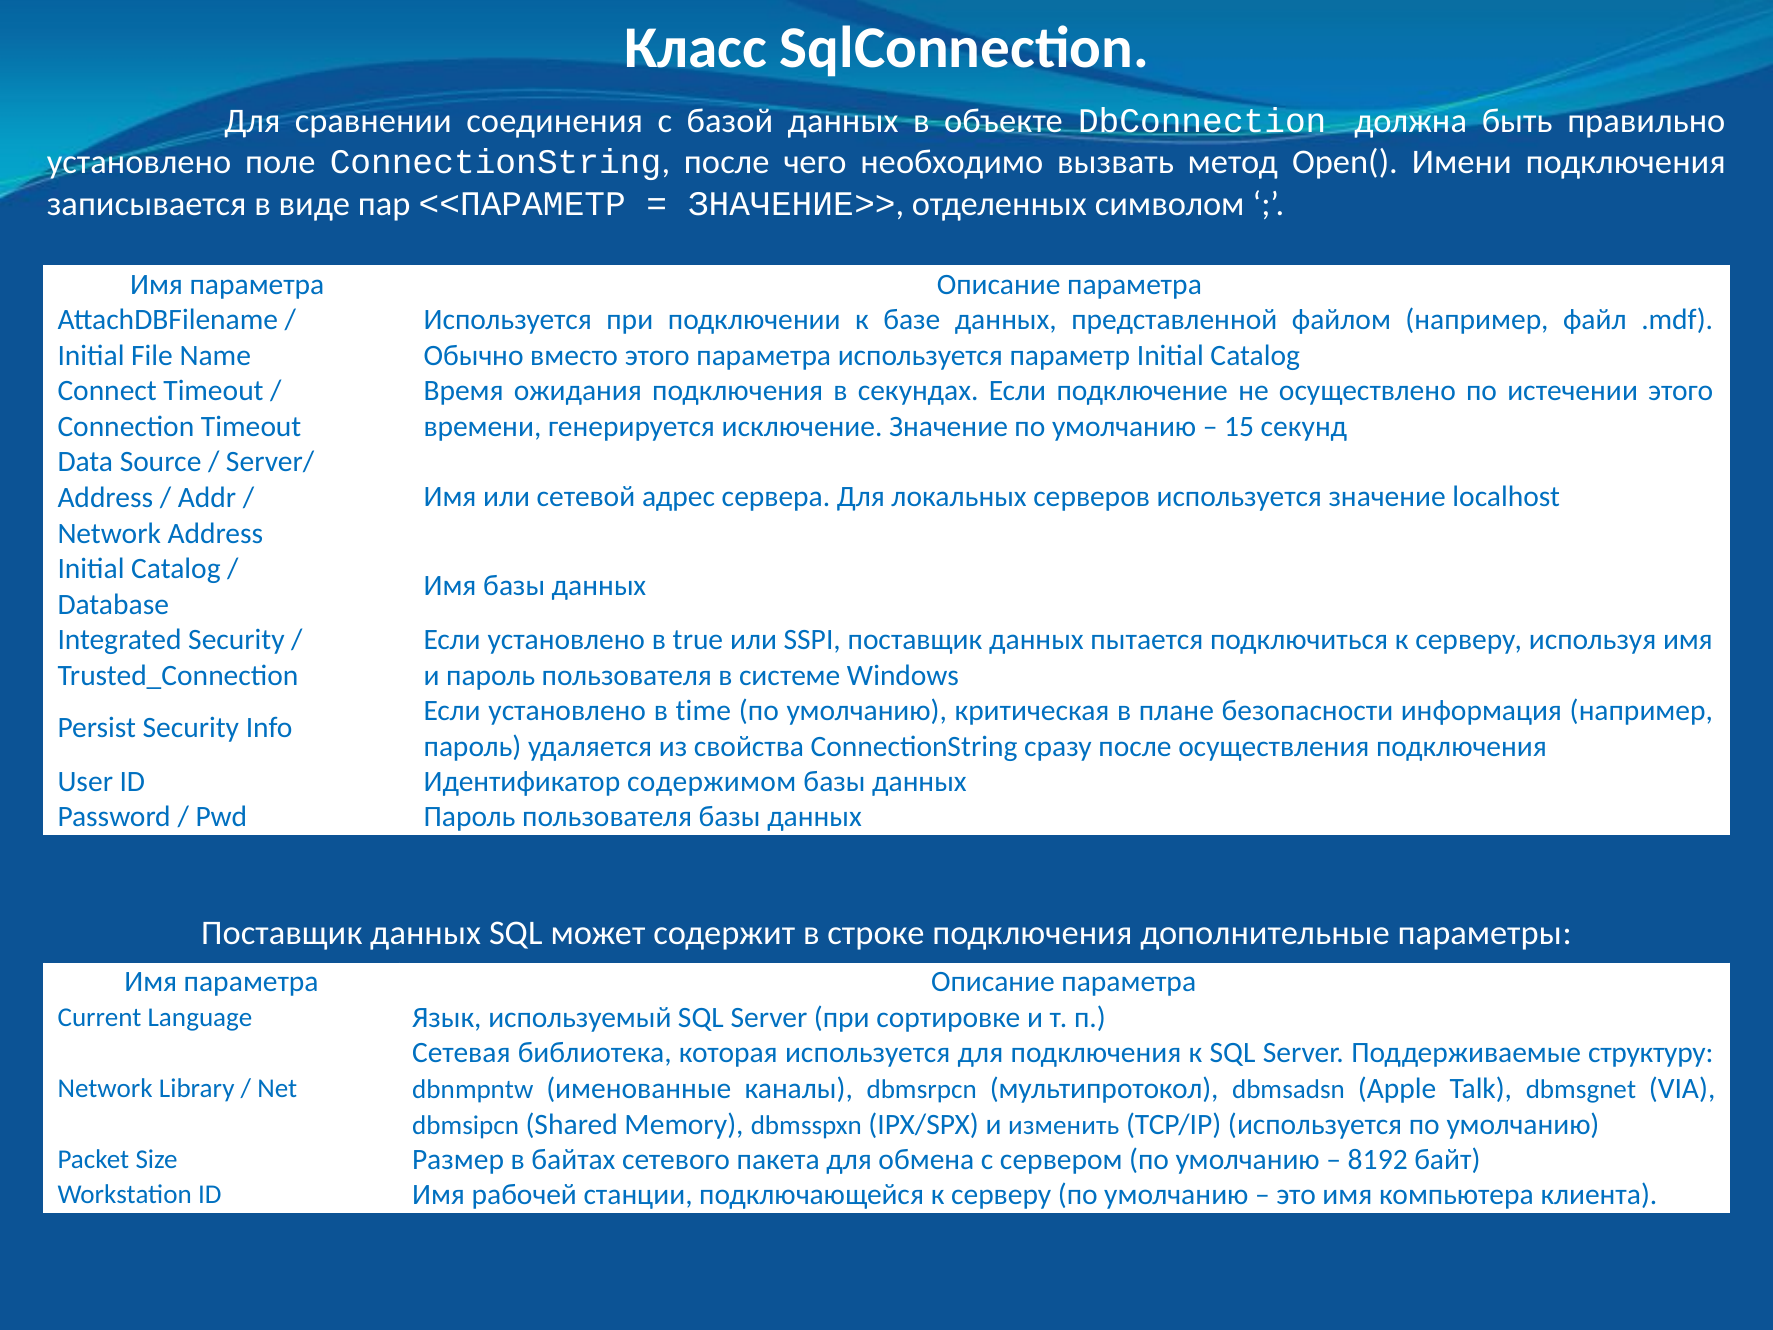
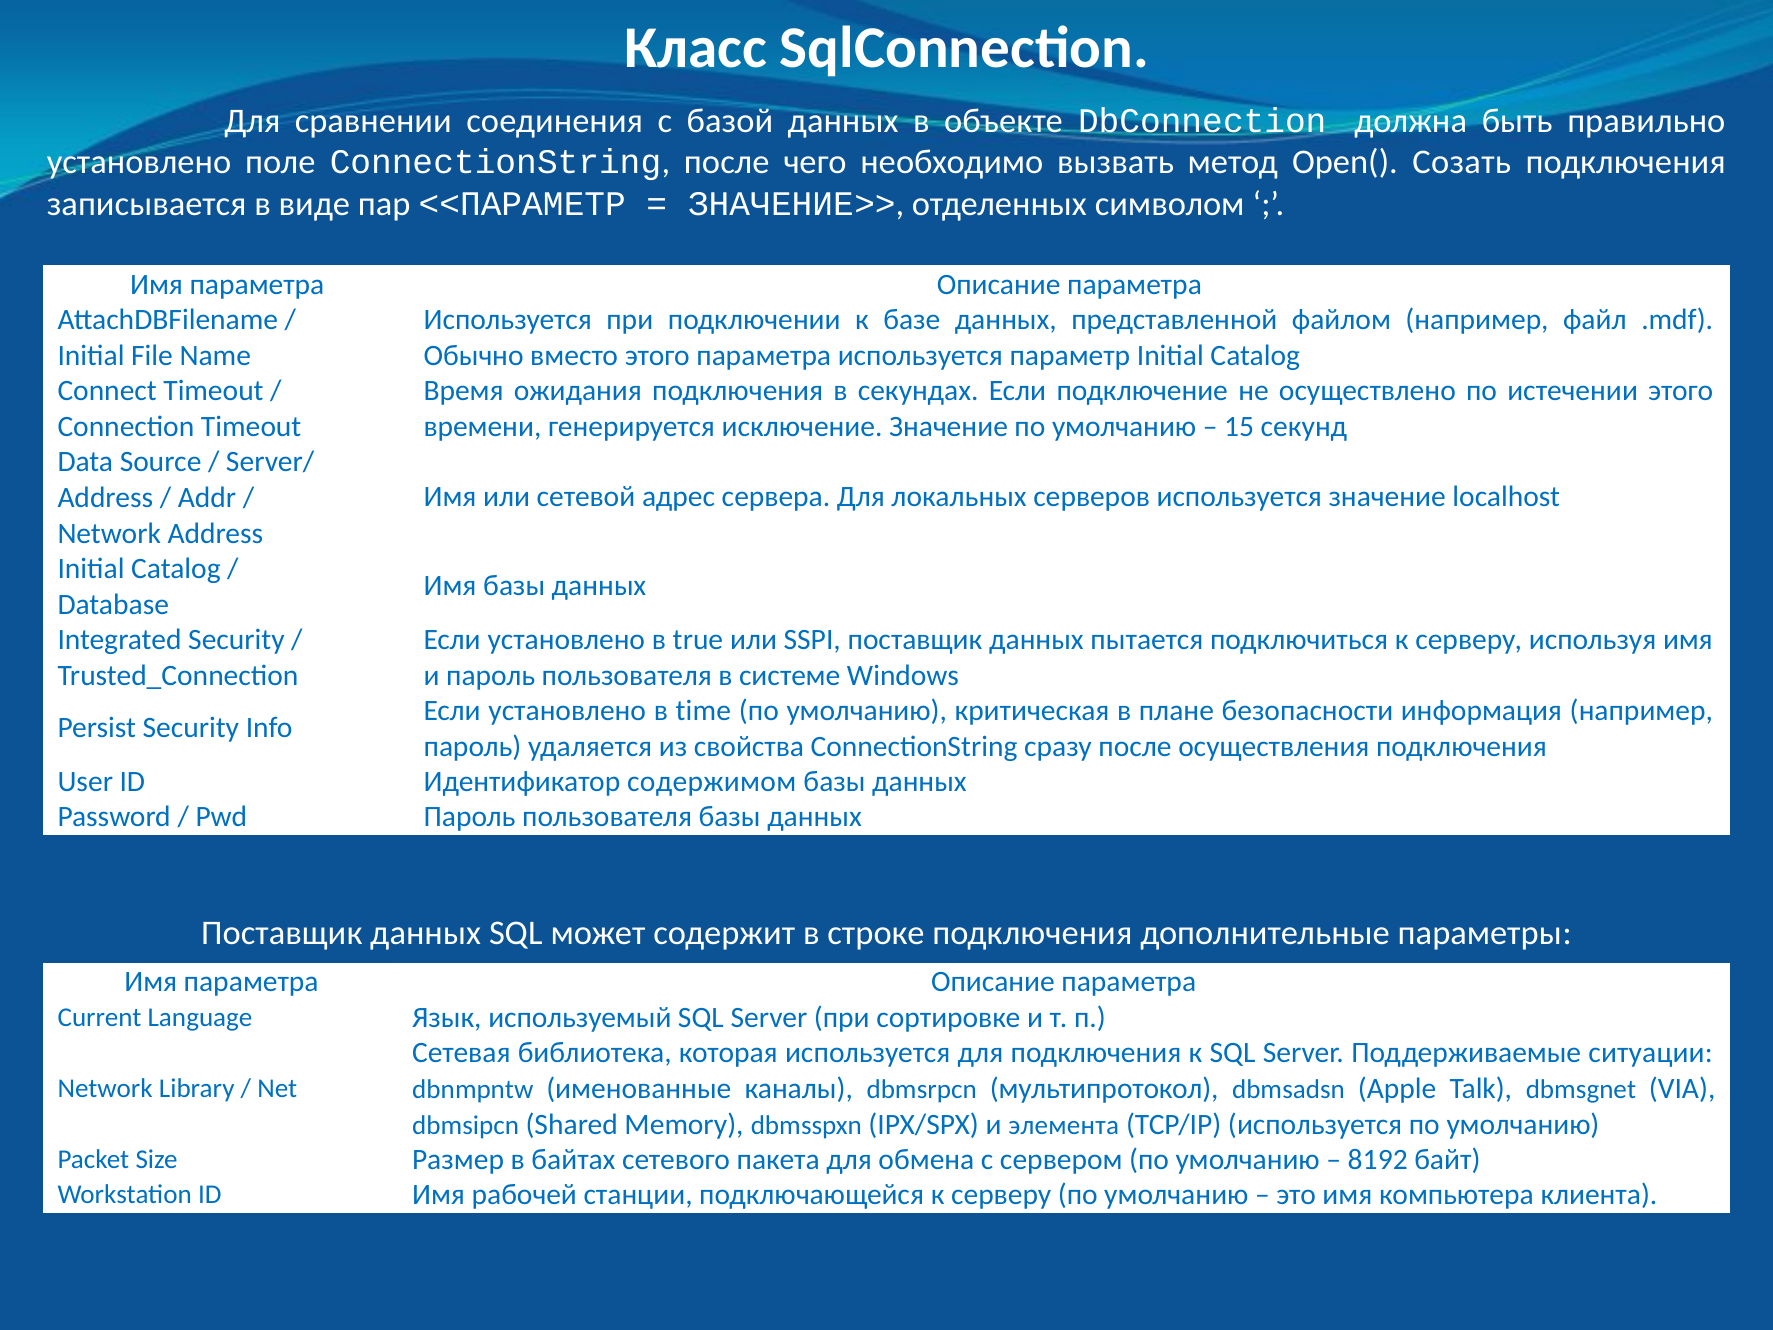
Имени: Имени -> Созать (1462, 163)
структуру: структуру -> ситуации (1651, 1053)
изменить: изменить -> элемента (1064, 1126)
